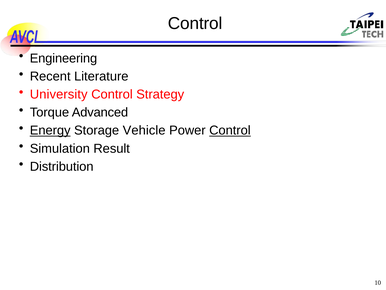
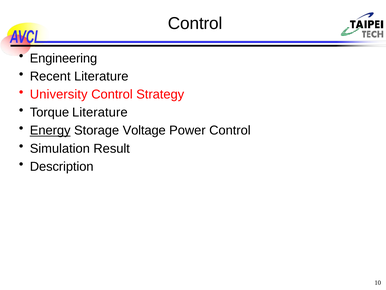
Torque Advanced: Advanced -> Literature (100, 112)
Vehicle: Vehicle -> Voltage (144, 130)
Control underline: present -> none (230, 130)
Distribution: Distribution -> Description (62, 166)
